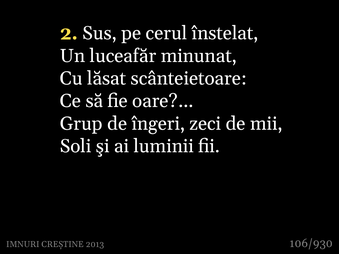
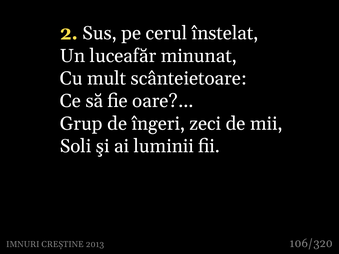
lăsat: lăsat -> mult (107, 78)
106/930: 106/930 -> 106/320 (311, 244)
